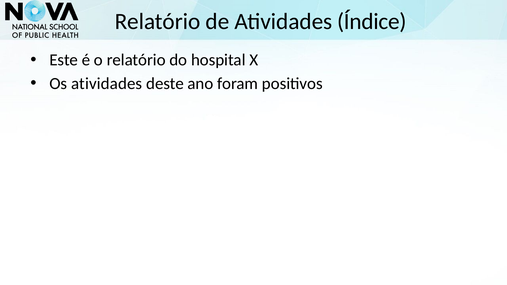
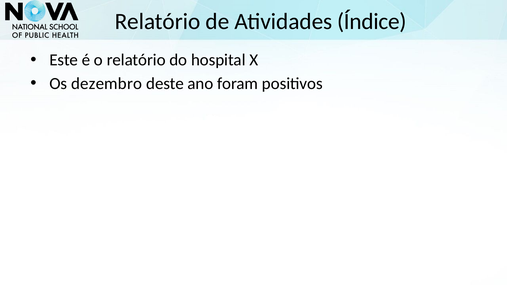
Os atividades: atividades -> dezembro (107, 84)
